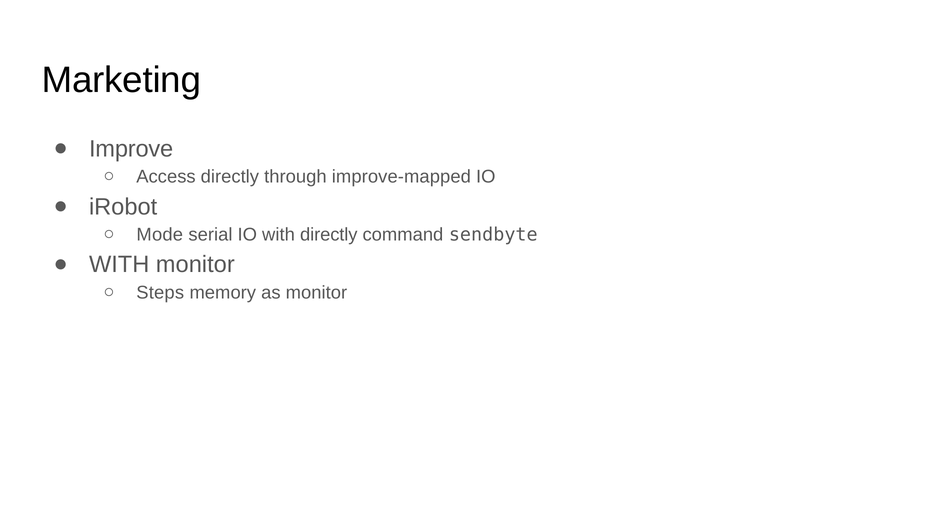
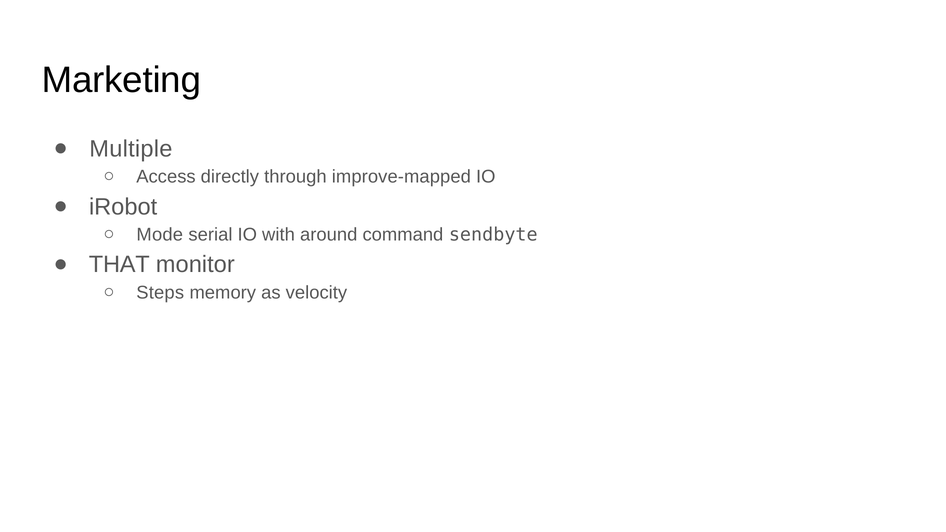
Improve: Improve -> Multiple (131, 149)
with directly: directly -> around (329, 235)
WITH: WITH -> THAT (119, 265)
as monitor: monitor -> velocity (316, 293)
